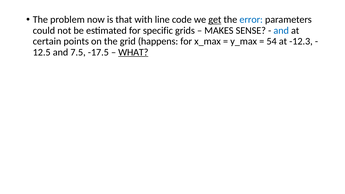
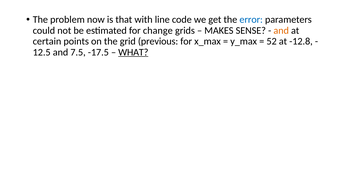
get underline: present -> none (215, 20)
specific: specific -> change (158, 30)
and colour: blue -> orange (281, 30)
happens: happens -> previous (158, 41)
54: 54 -> 52 (272, 41)
-12.3: -12.3 -> -12.8 (301, 41)
